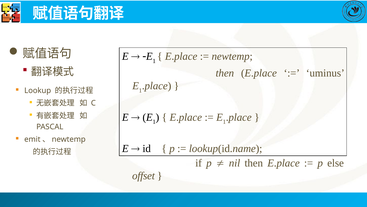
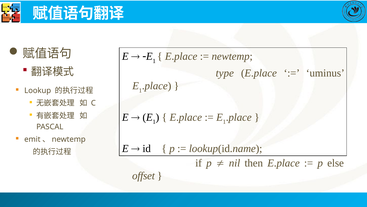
then: then -> type (225, 73)
